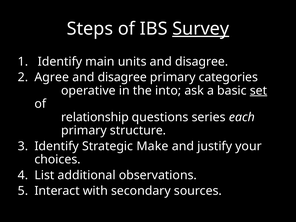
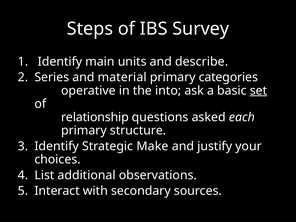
Survey underline: present -> none (201, 29)
units and disagree: disagree -> describe (202, 62)
Agree: Agree -> Series (52, 77)
disagree: disagree -> material (122, 77)
series: series -> asked (209, 117)
